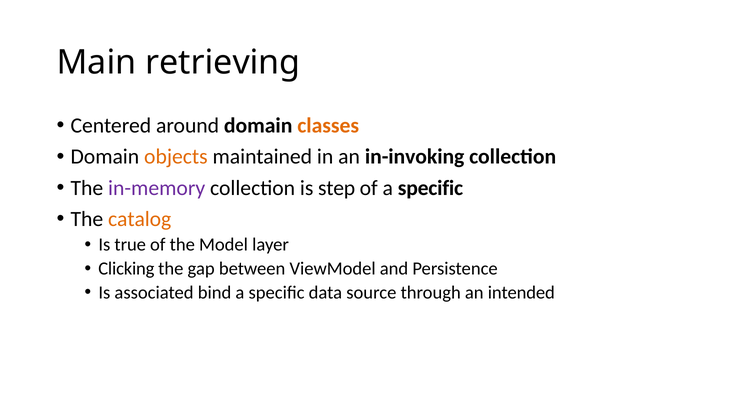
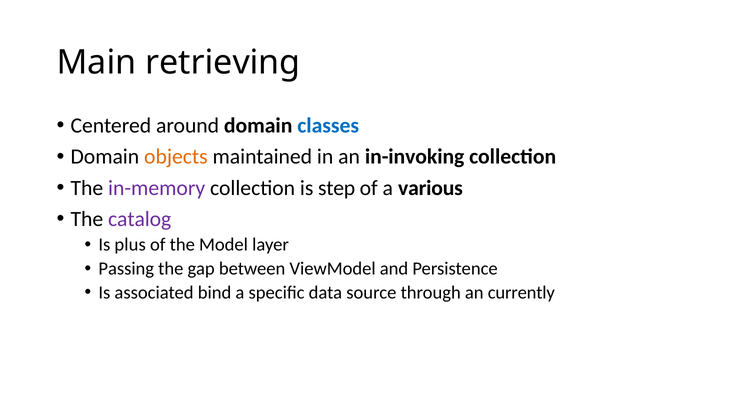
classes colour: orange -> blue (328, 126)
of a specific: specific -> various (430, 188)
catalog colour: orange -> purple (140, 219)
true: true -> plus (130, 245)
Clicking: Clicking -> Passing (126, 269)
intended: intended -> currently (521, 293)
